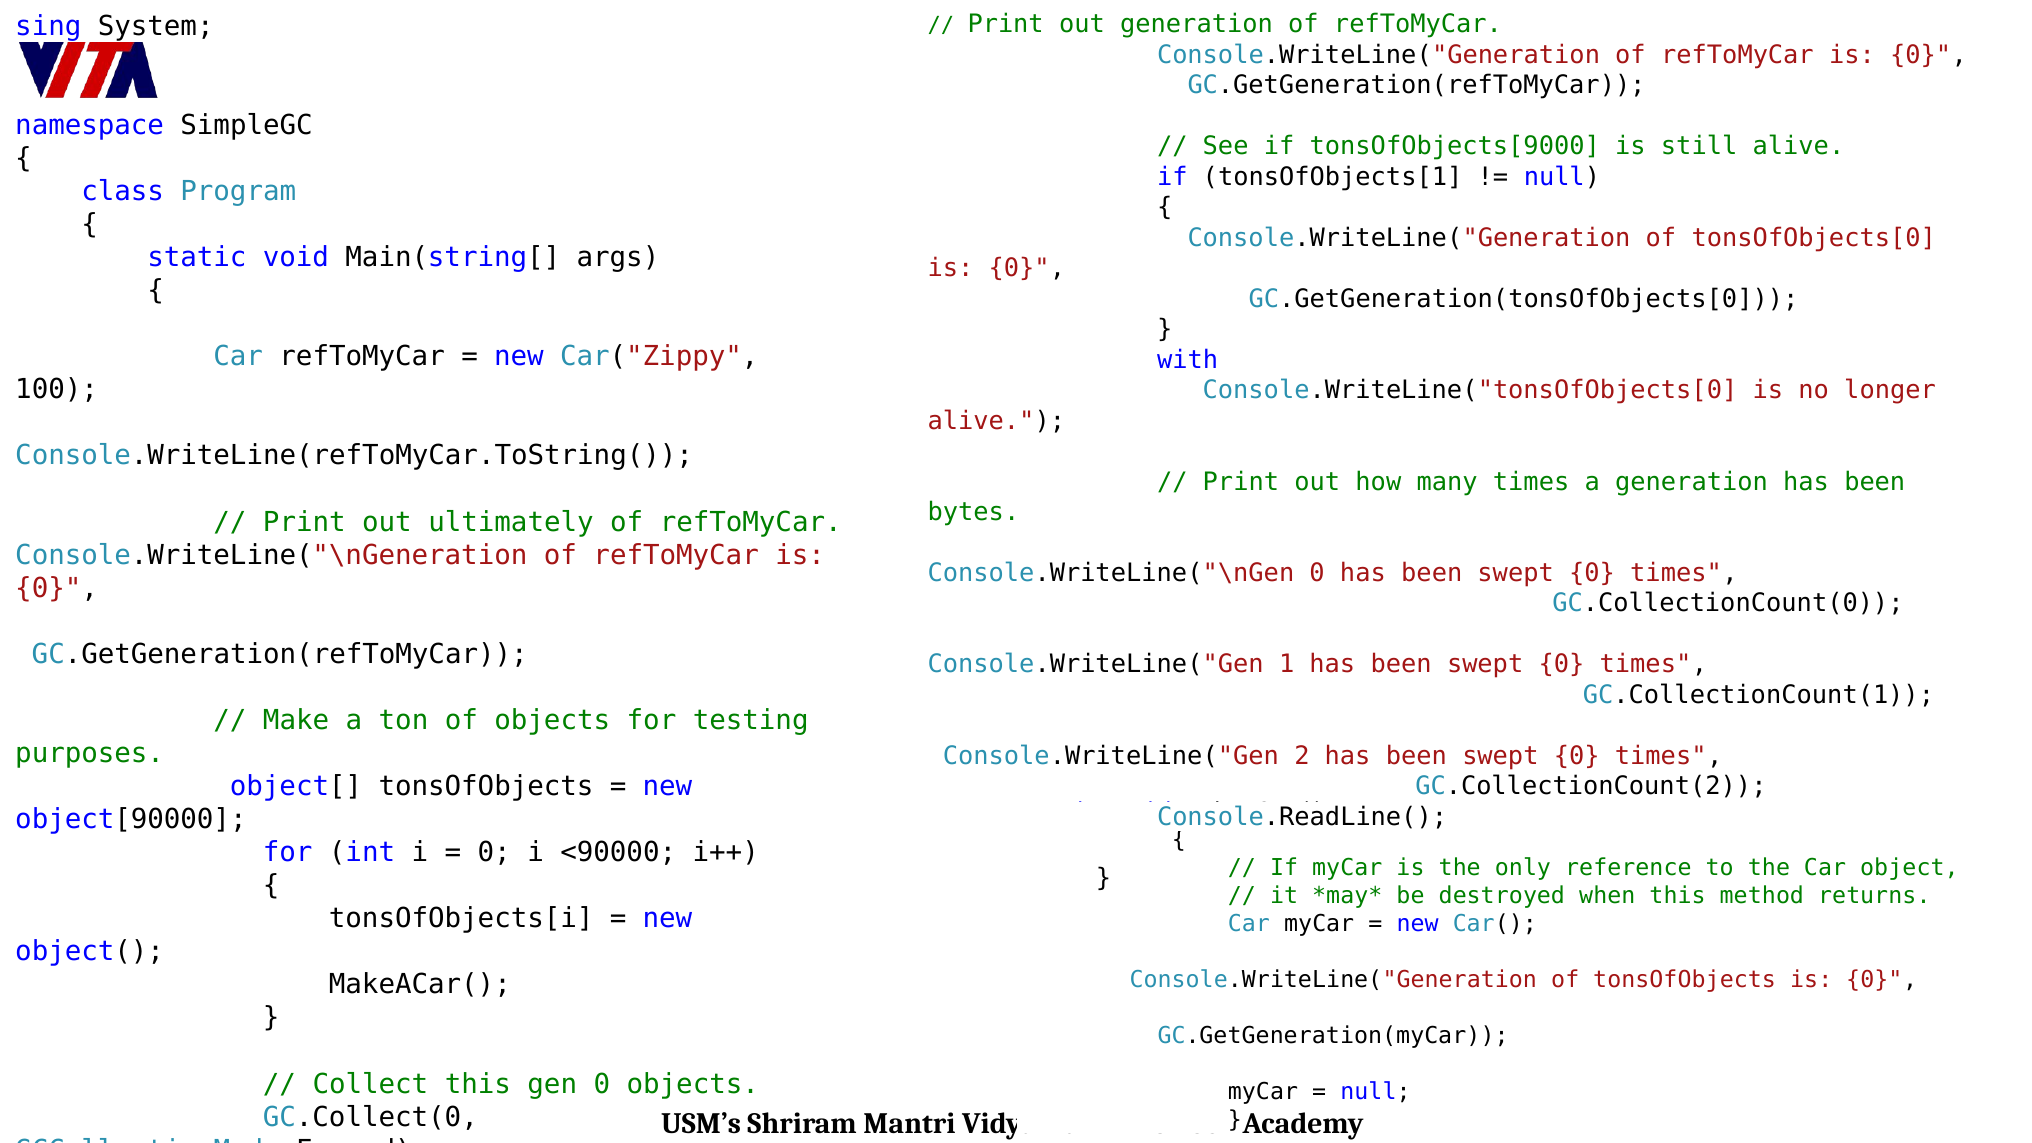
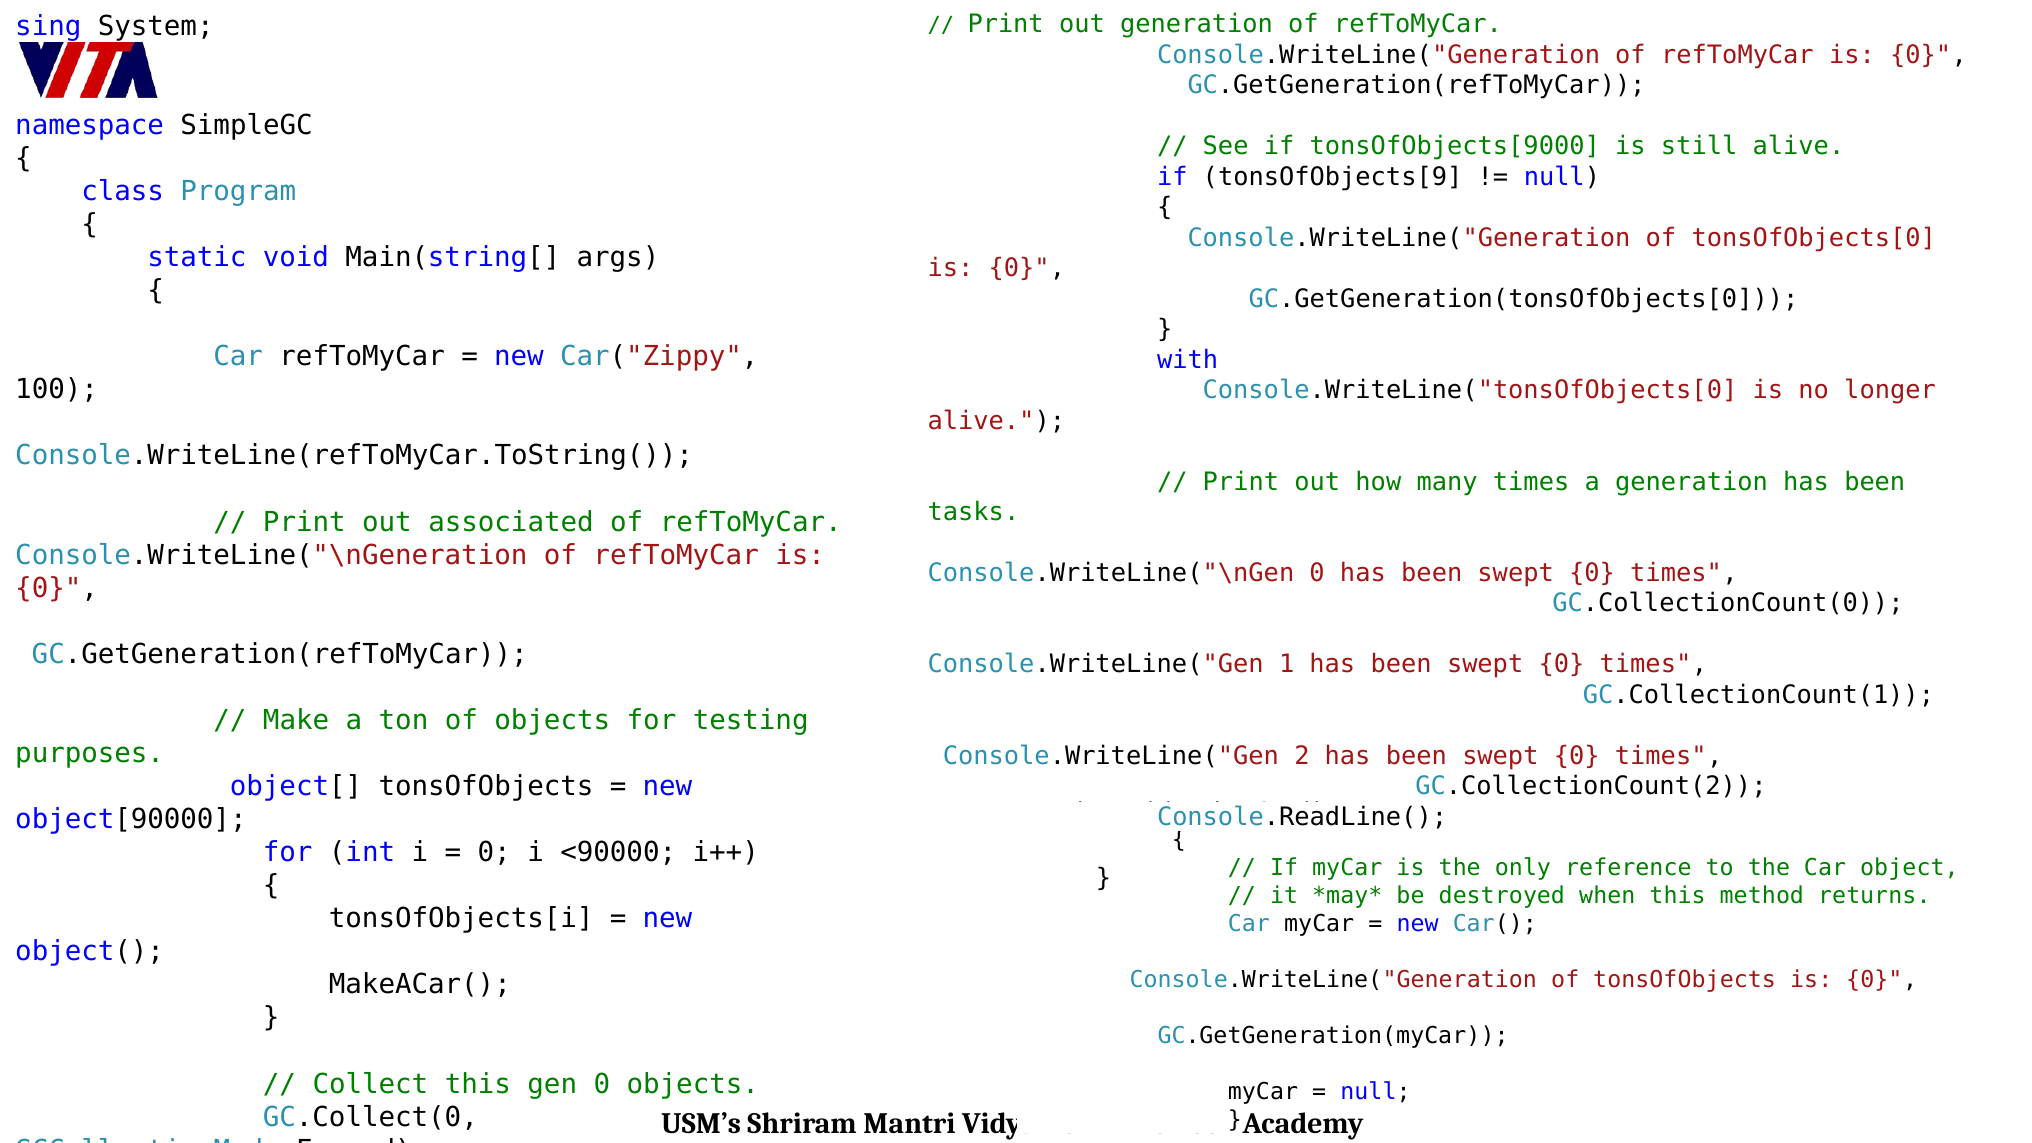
tonsOfObjects[1: tonsOfObjects[1 -> tonsOfObjects[9 (1333, 177)
bytes: bytes -> tasks (973, 512)
ultimately: ultimately -> associated (511, 522)
